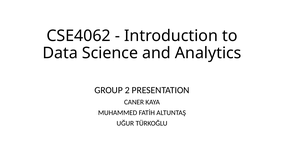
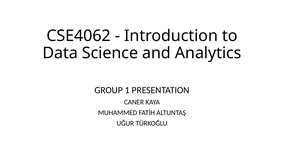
2: 2 -> 1 (127, 90)
